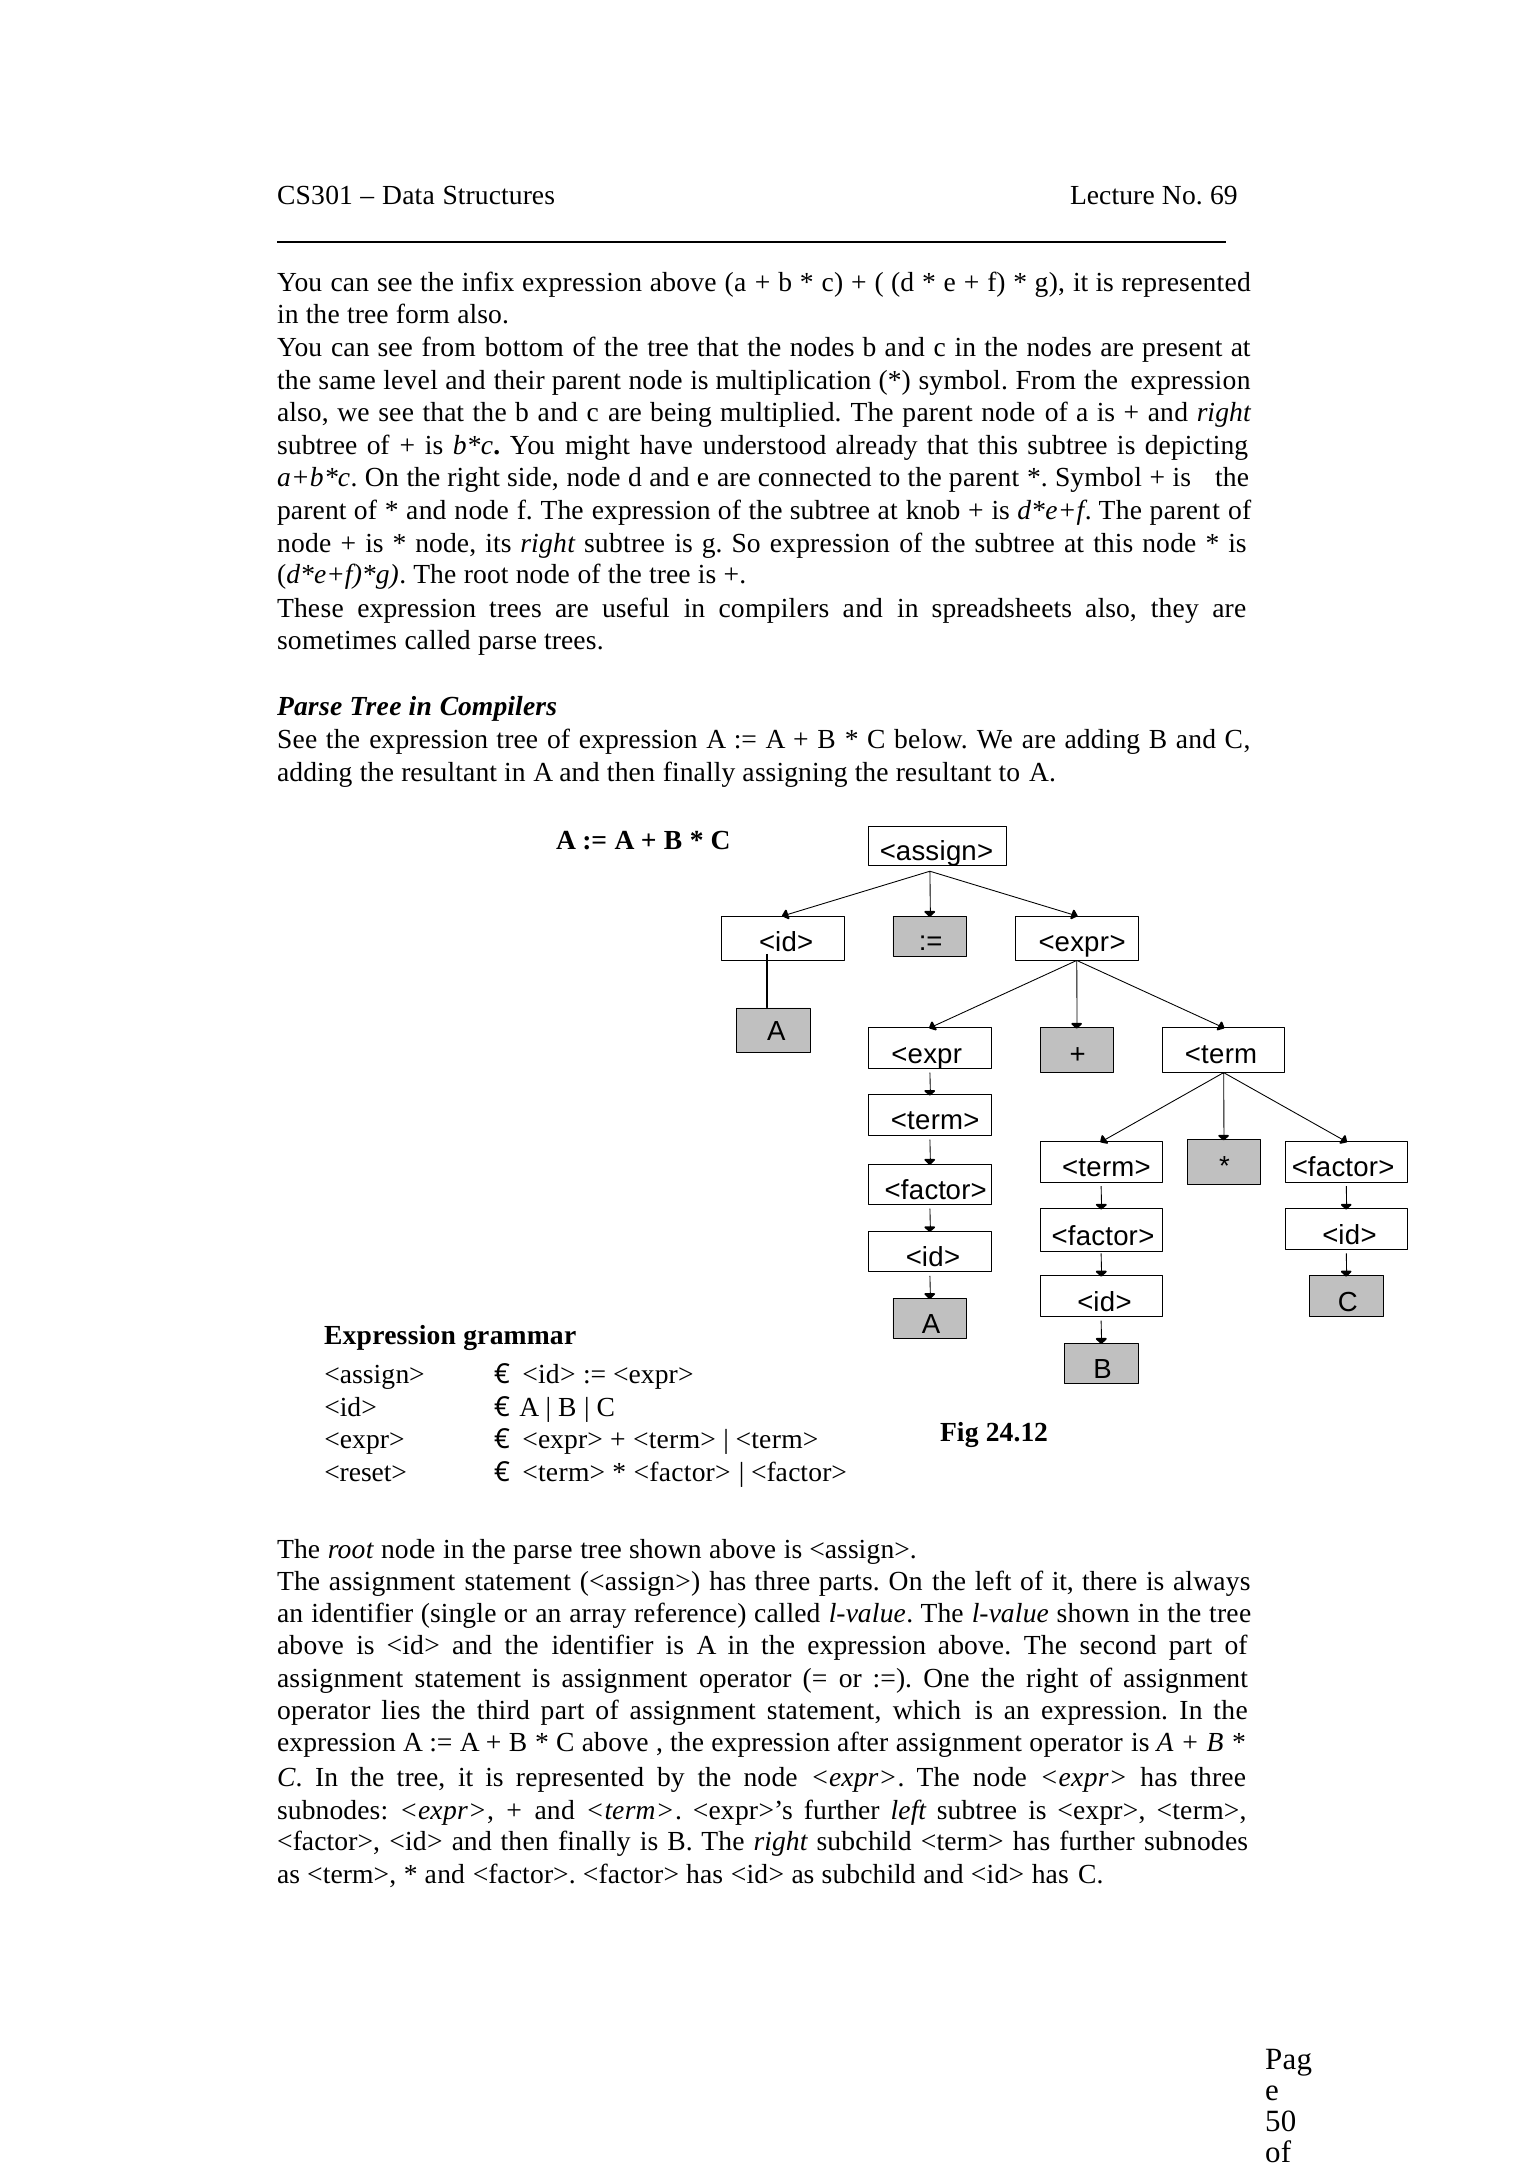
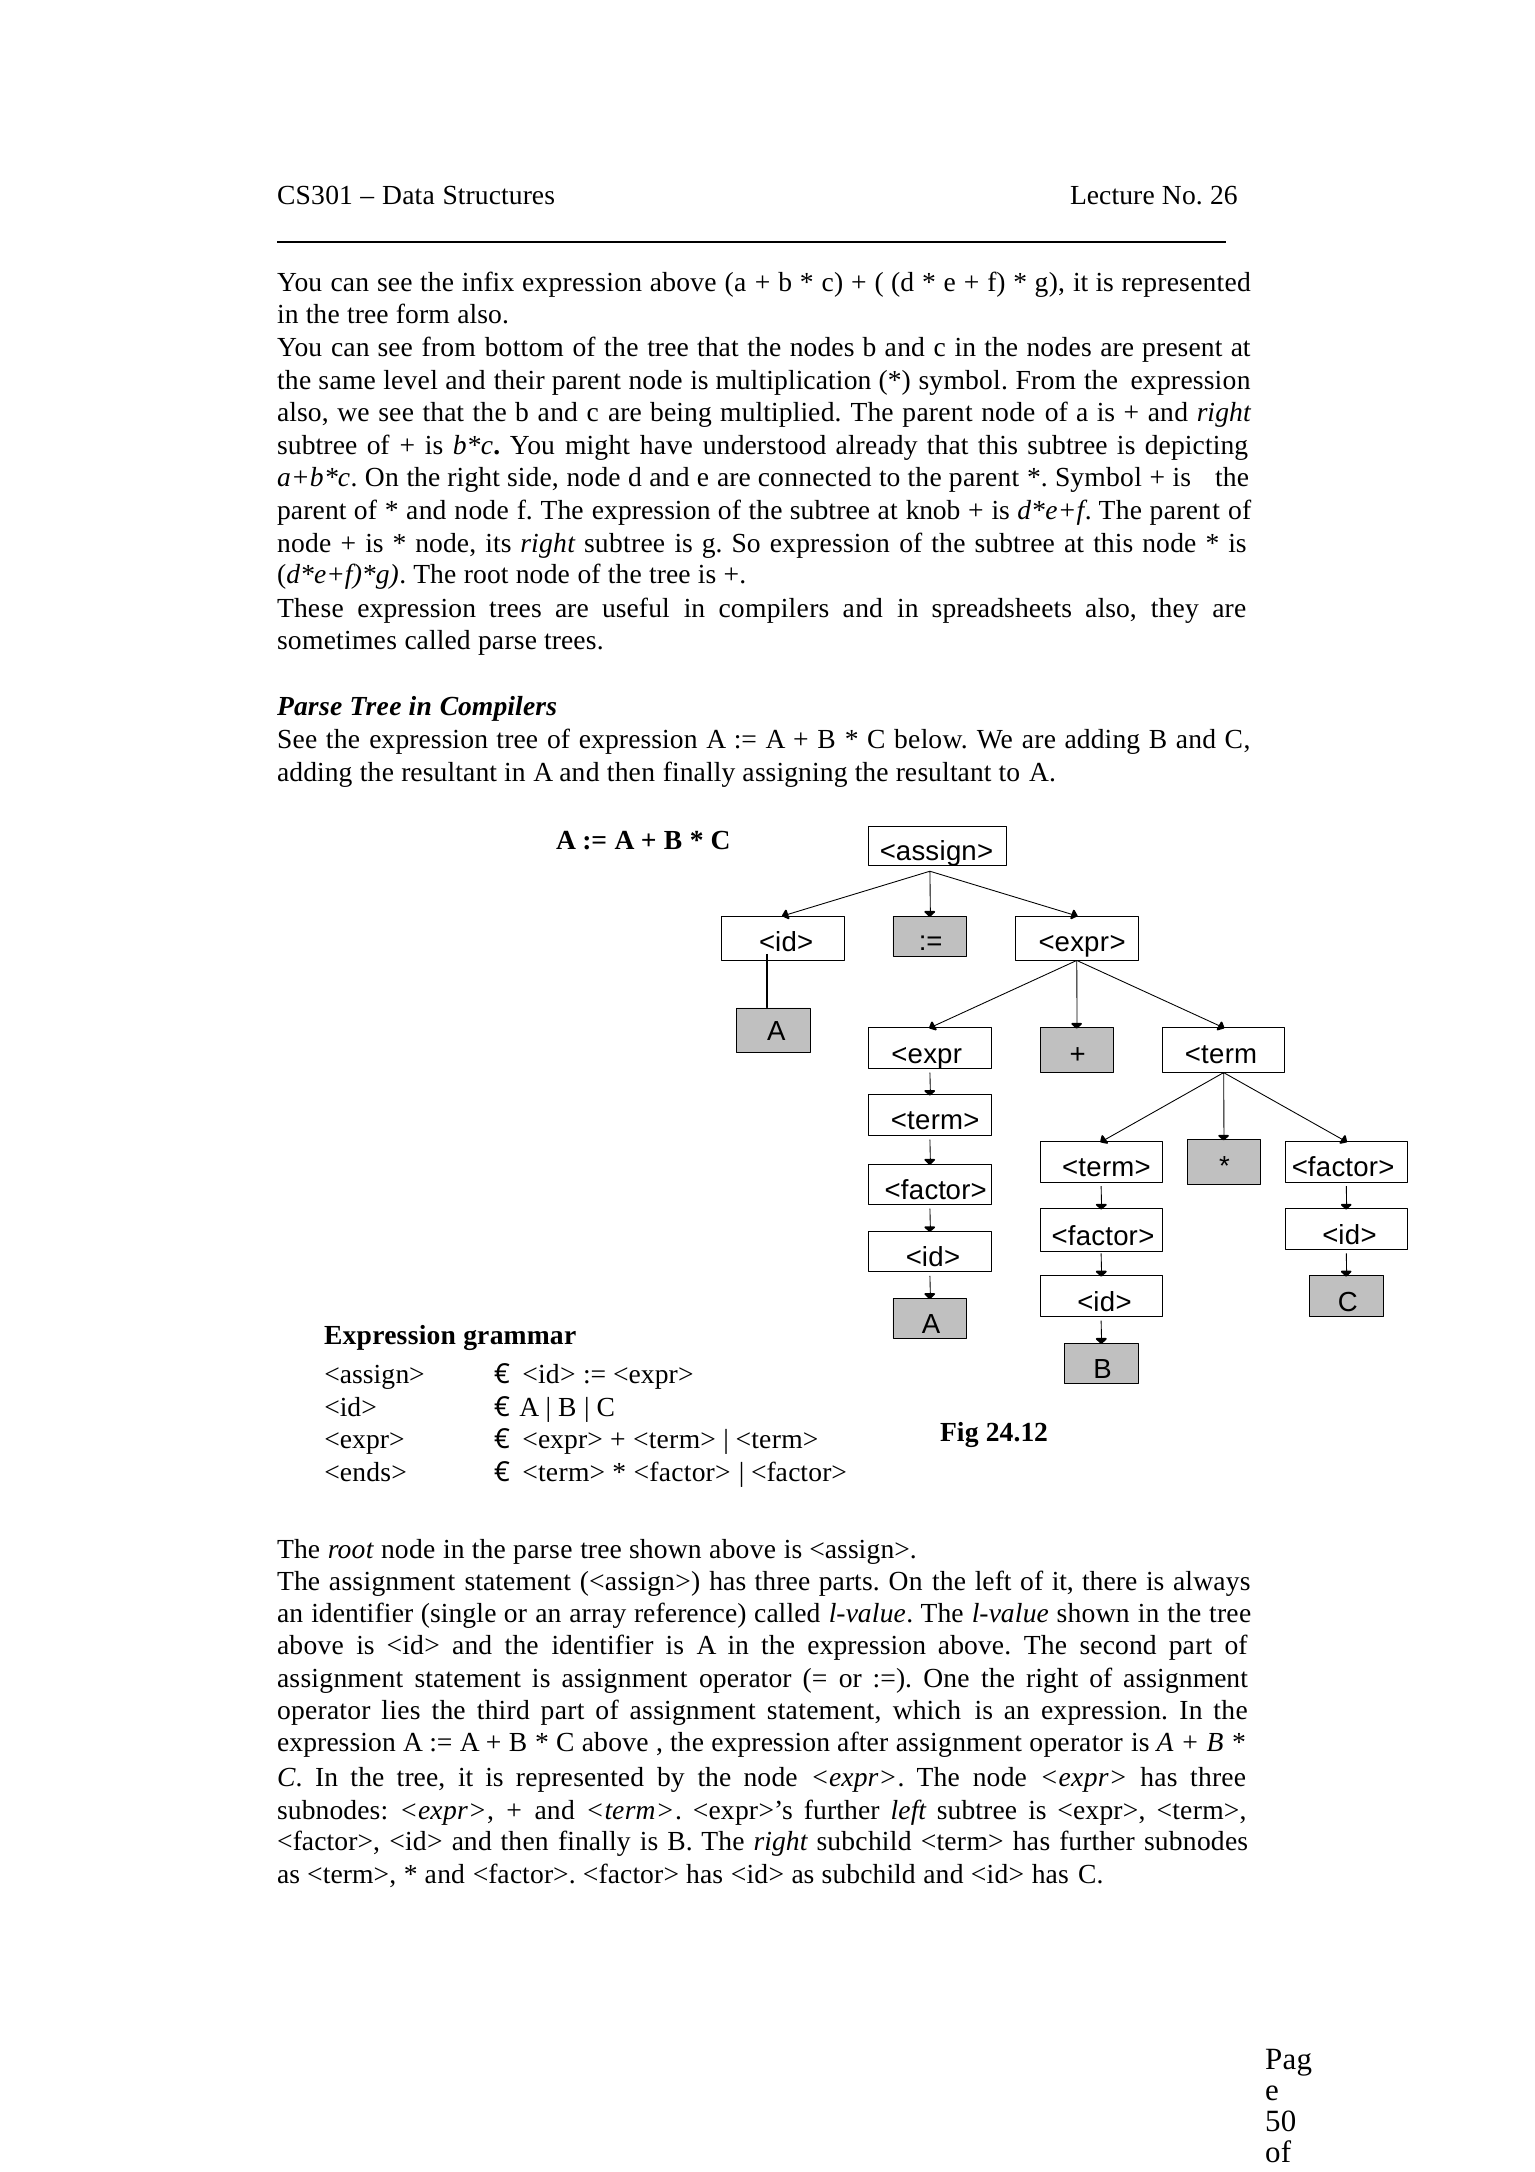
69: 69 -> 26 (1224, 195)
<reset>: <reset> -> <ends> (366, 1473)
